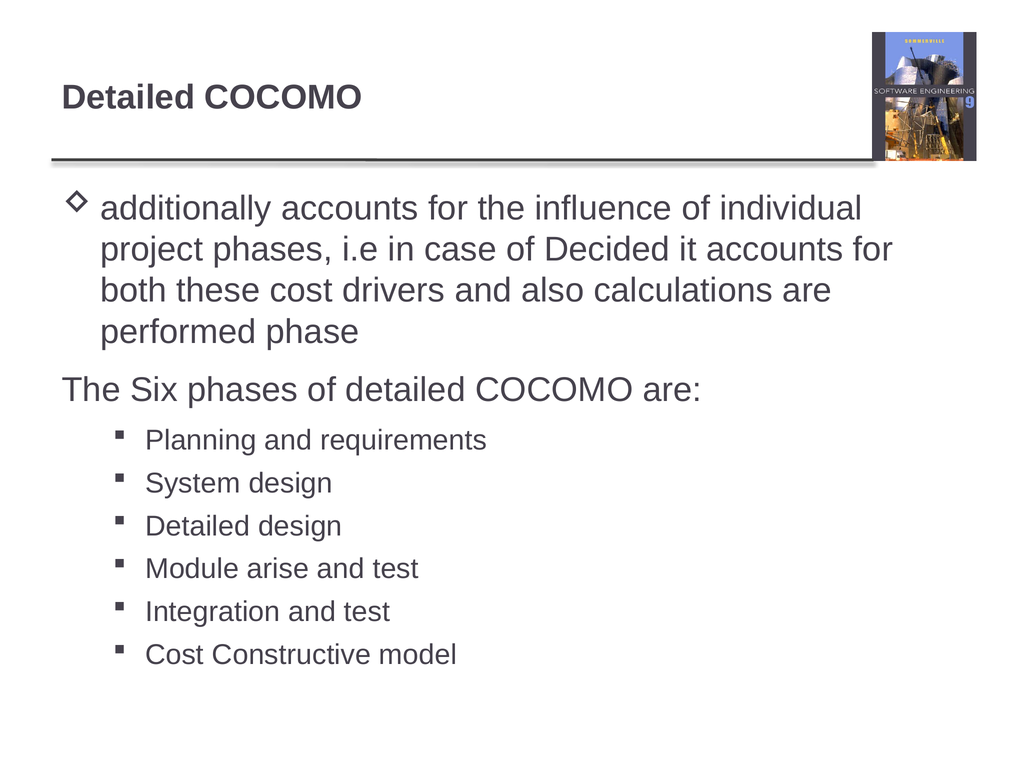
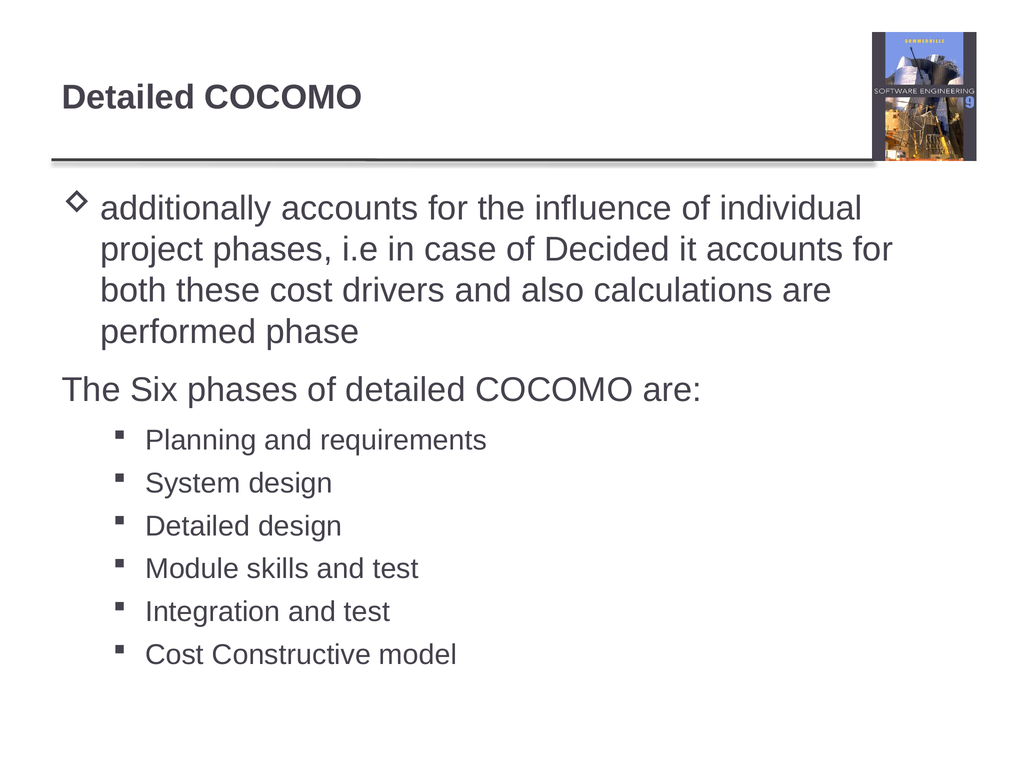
arise: arise -> skills (278, 569)
